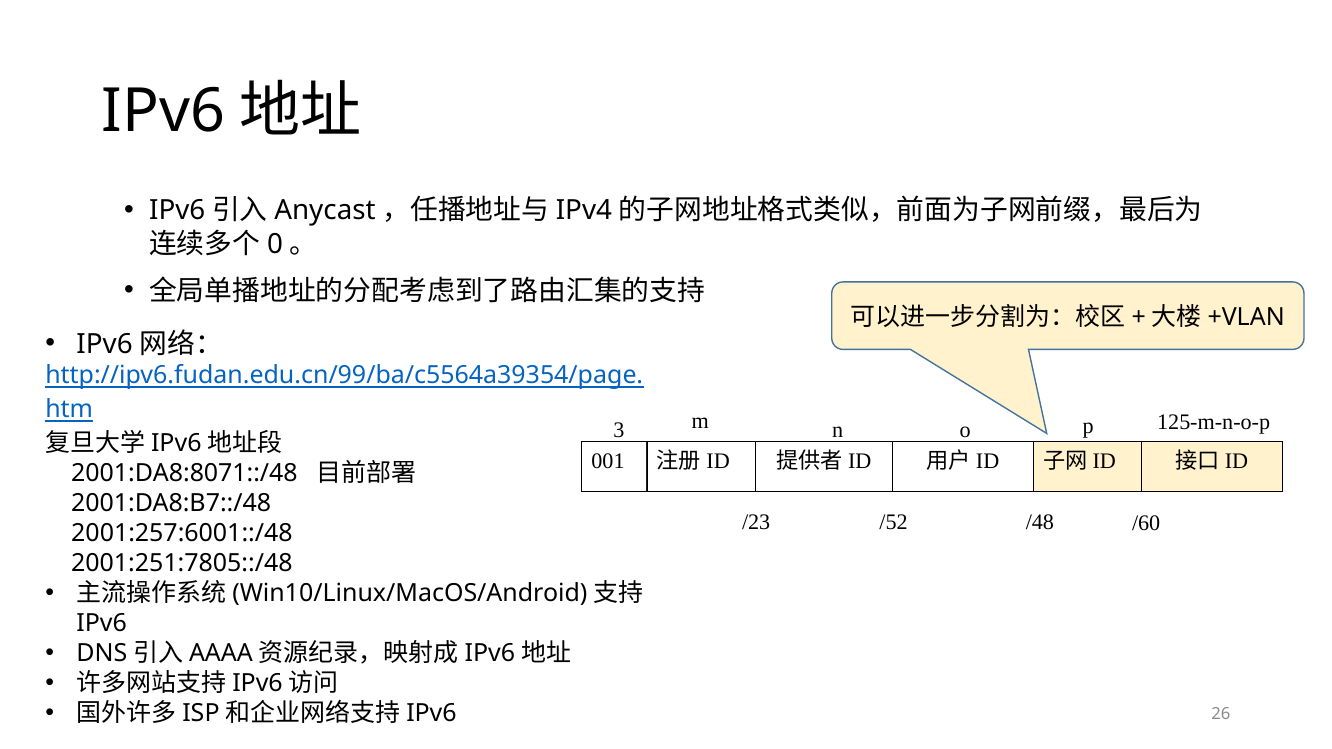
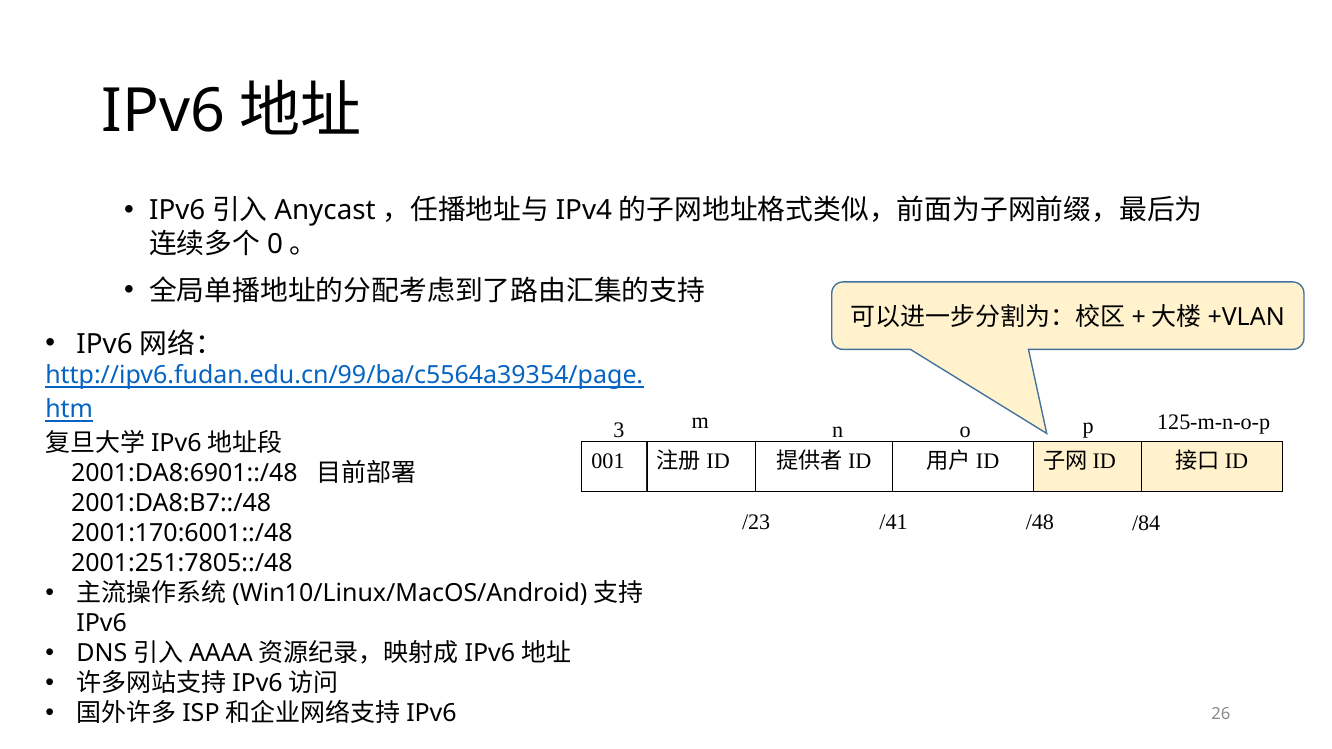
2001:DA8:8071::/48: 2001:DA8:8071::/48 -> 2001:DA8:6901::/48 (184, 474)
/52: /52 -> /41 (894, 522)
/60: /60 -> /84 (1146, 524)
2001:257:6001::/48: 2001:257:6001::/48 -> 2001:170:6001::/48 (182, 534)
